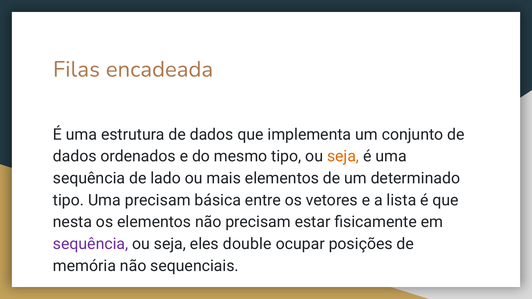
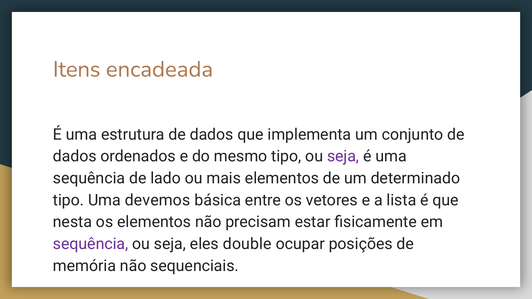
Filas: Filas -> Itens (77, 69)
seja colour: orange -> purple (343, 157)
Uma precisam: precisam -> devemos (158, 200)
